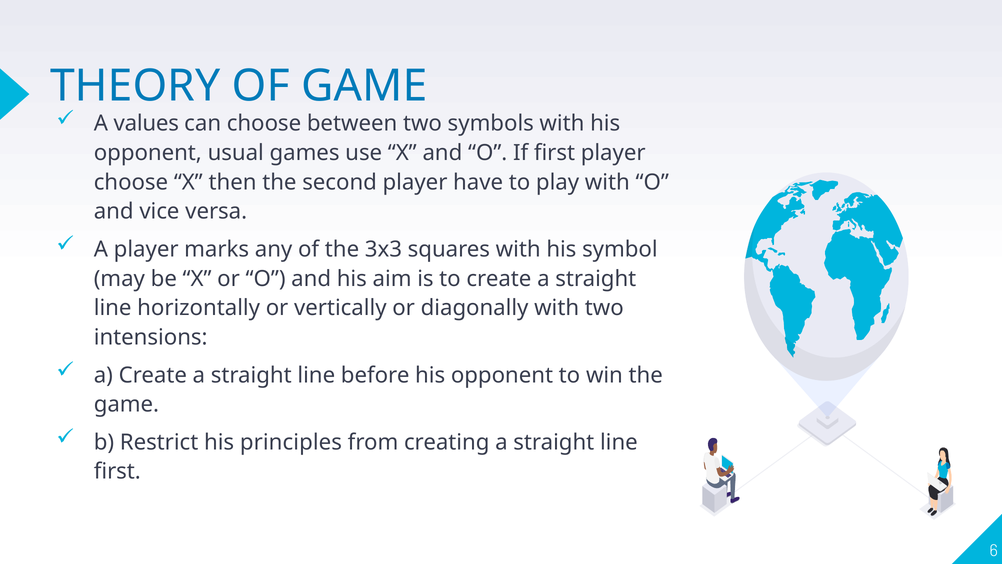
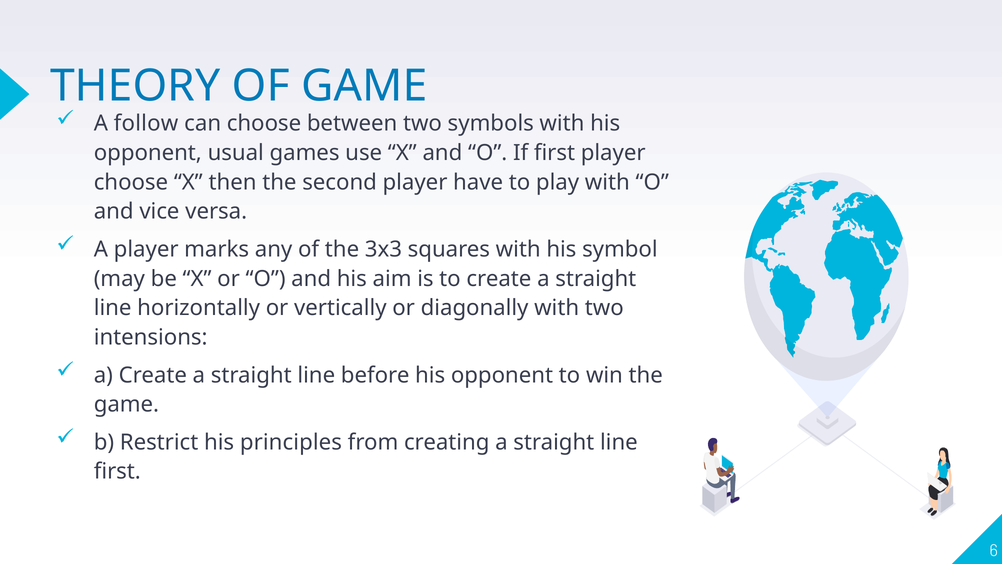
values: values -> follow (146, 123)
